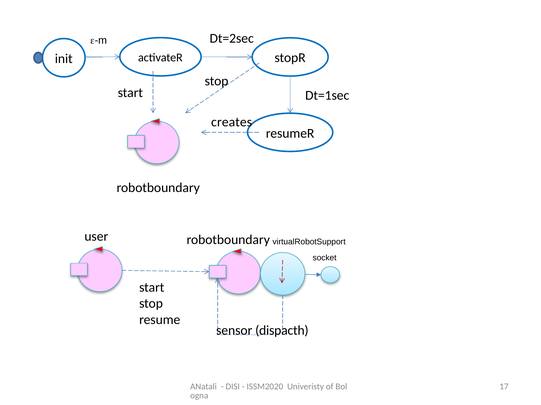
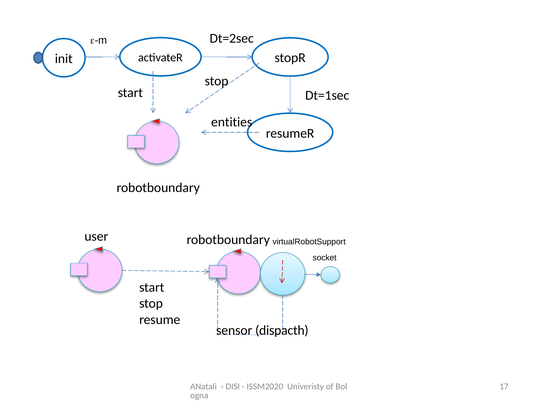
creates: creates -> entities (232, 122)
